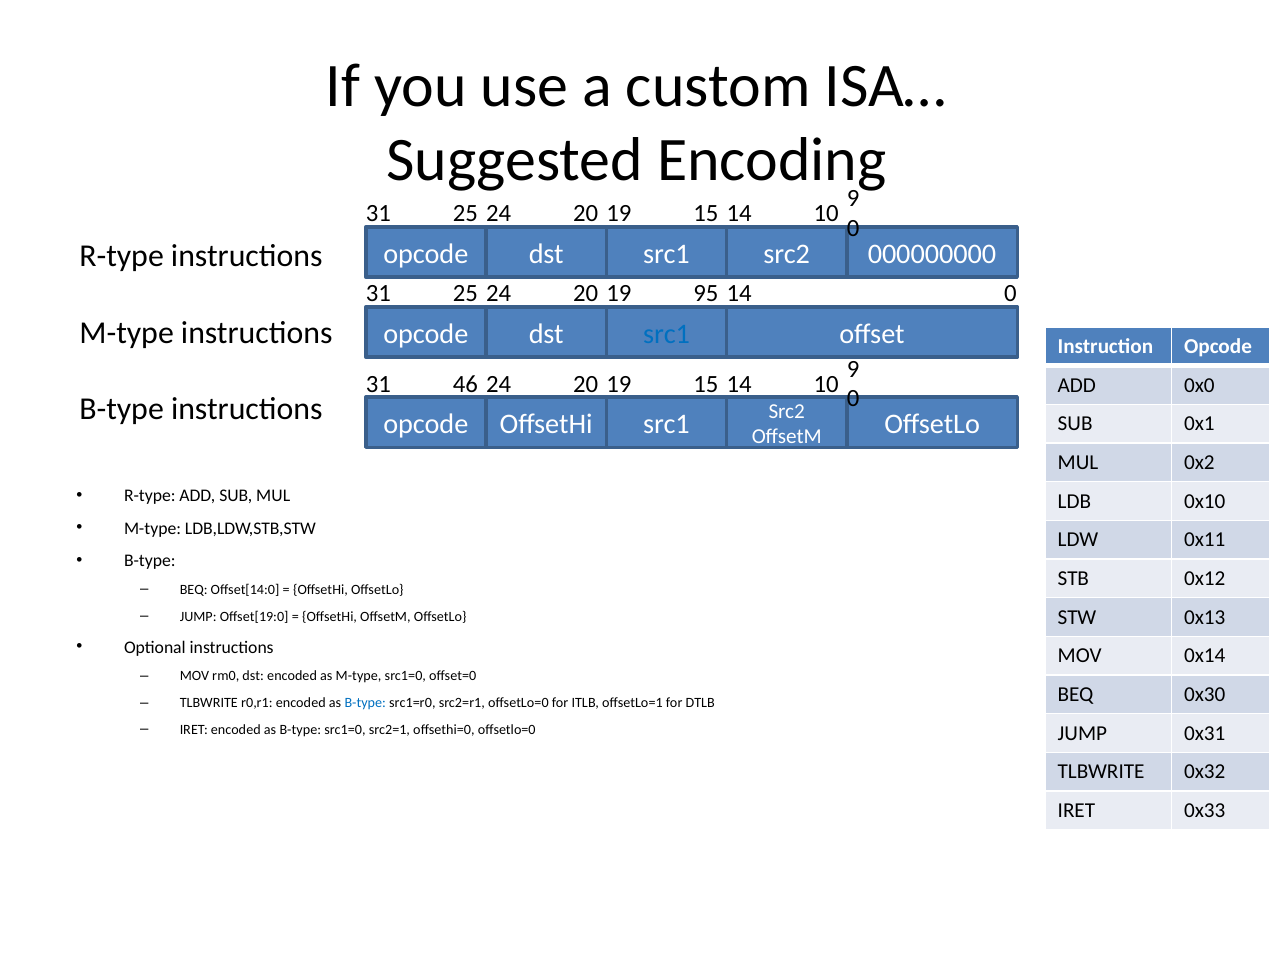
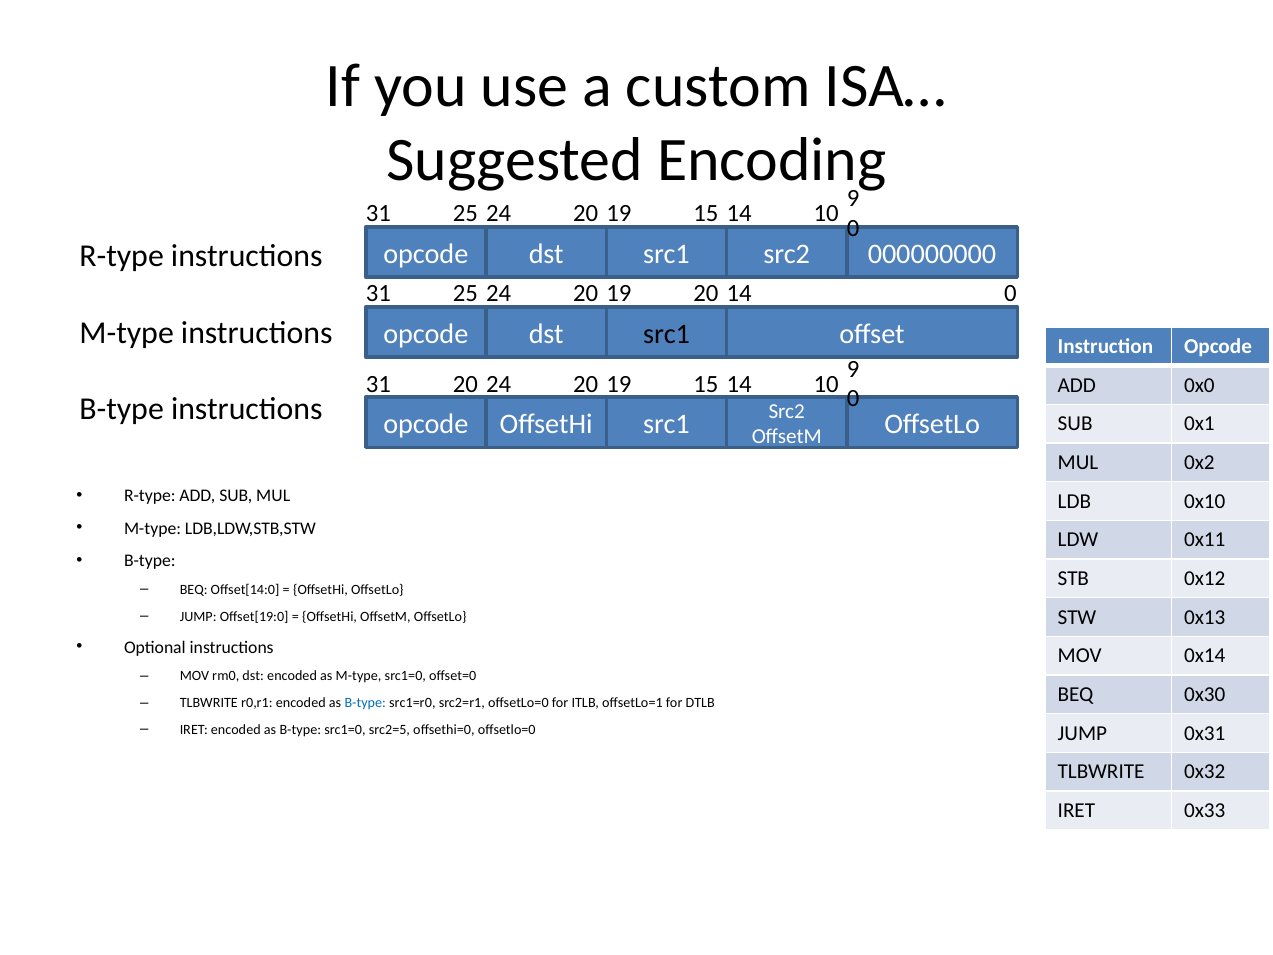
19 95: 95 -> 20 (706, 294)
src1 colour: blue -> black (667, 334)
31 46: 46 -> 20 (465, 384)
src2=1: src2=1 -> src2=5 (389, 730)
